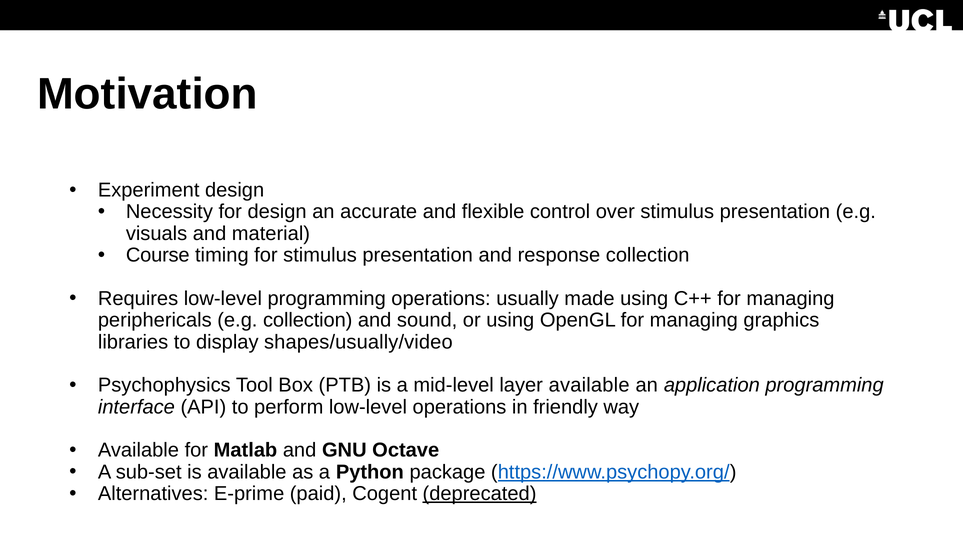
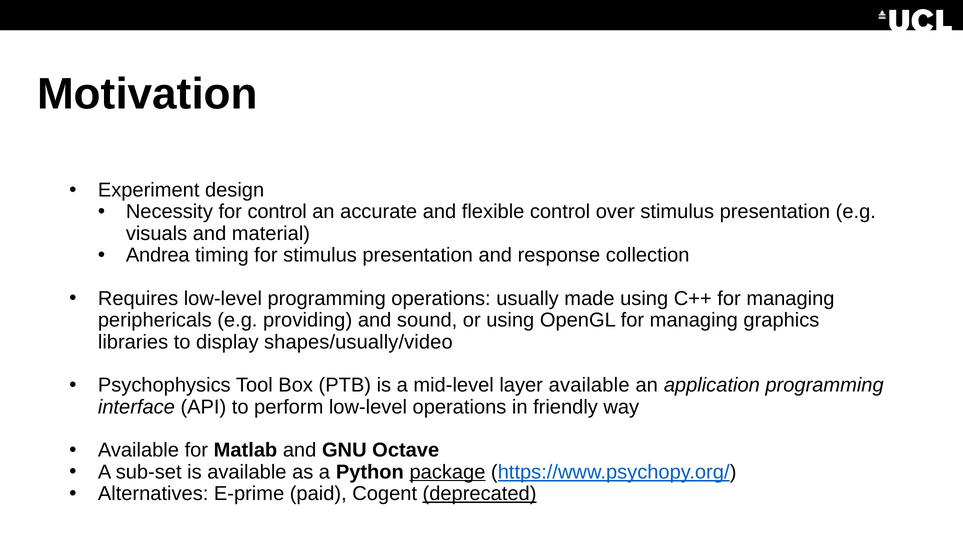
for design: design -> control (277, 212)
Course: Course -> Andrea (158, 255)
e.g collection: collection -> providing (308, 320)
package underline: none -> present (448, 472)
